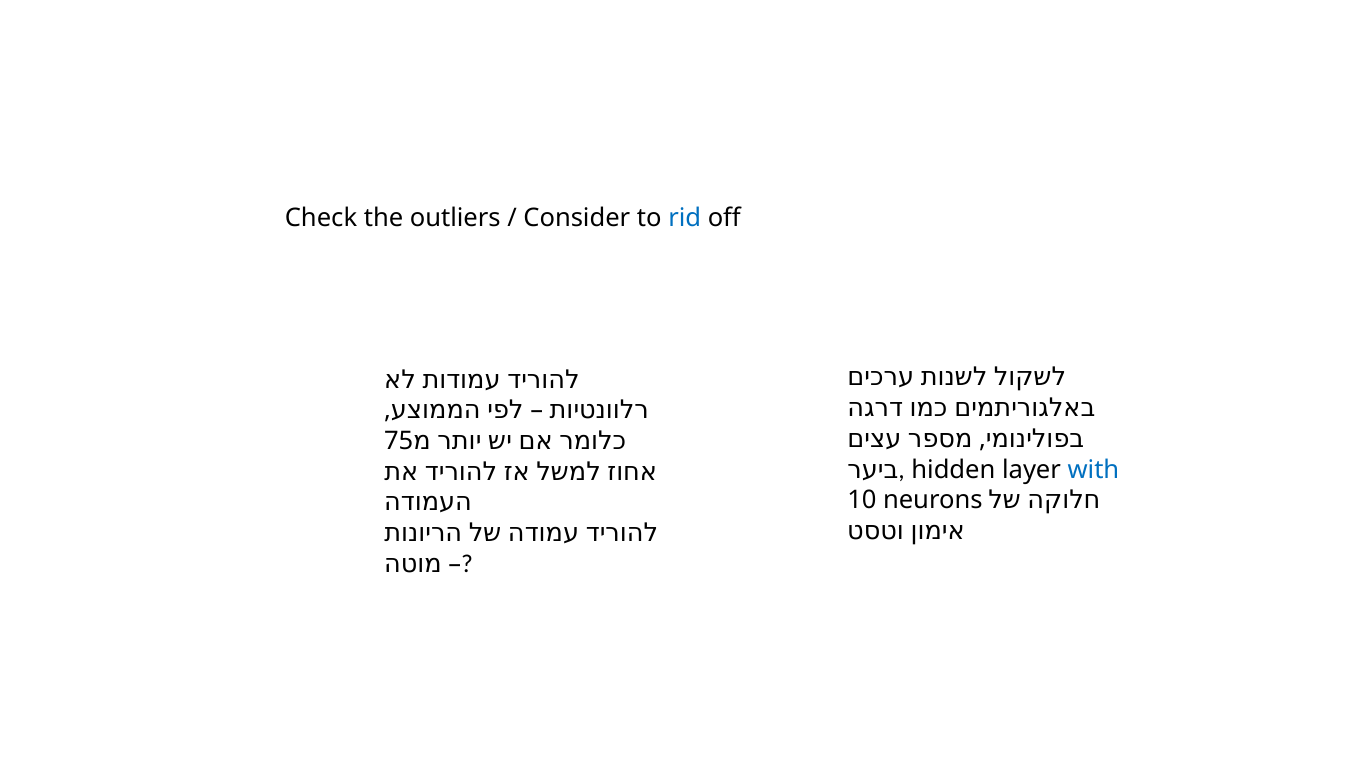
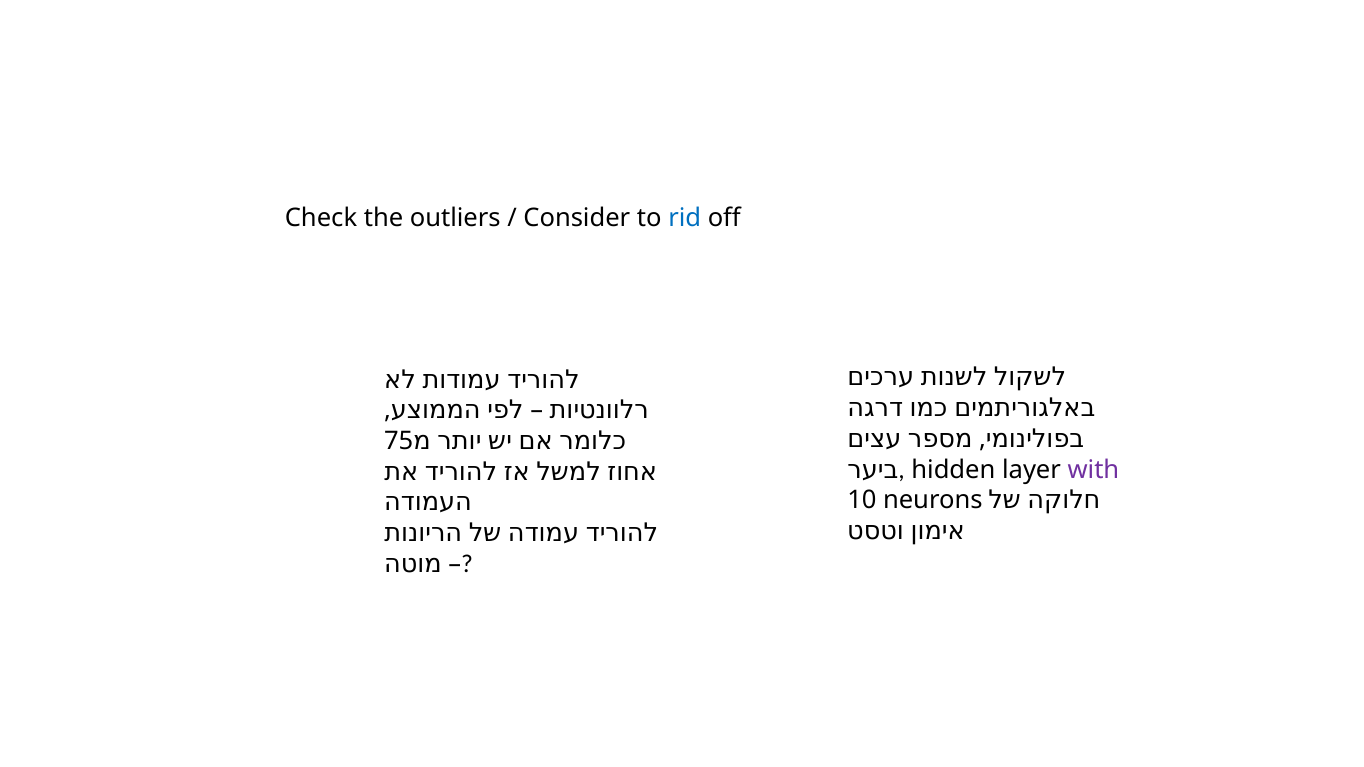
with colour: blue -> purple (1093, 470)
